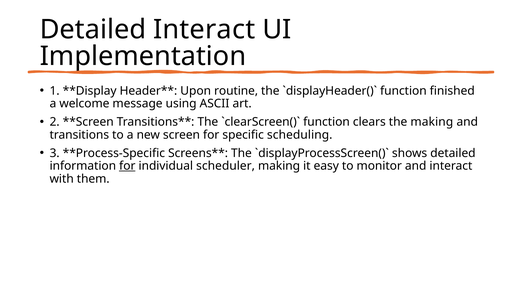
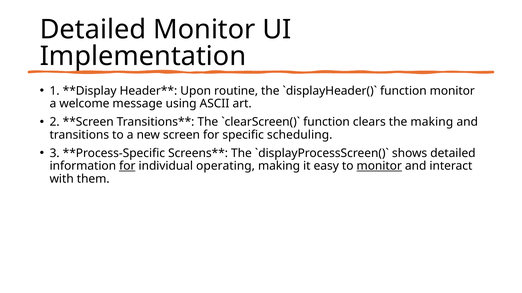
Detailed Interact: Interact -> Monitor (204, 30)
function finished: finished -> monitor (452, 91)
scheduler: scheduler -> operating (226, 166)
monitor underline: none -> present (379, 166)
